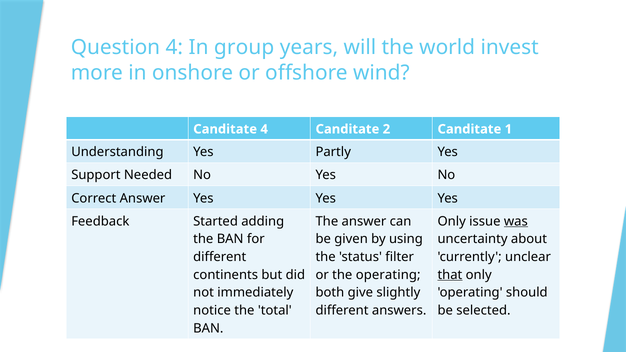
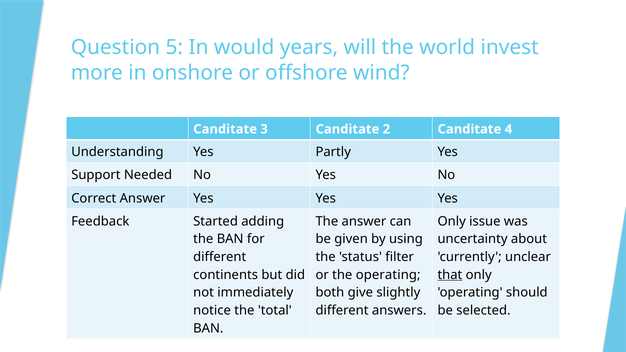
Question 4: 4 -> 5 (174, 47)
group: group -> would (244, 47)
Canditate 4: 4 -> 3 (264, 129)
1: 1 -> 4 (508, 129)
was underline: present -> none (516, 221)
